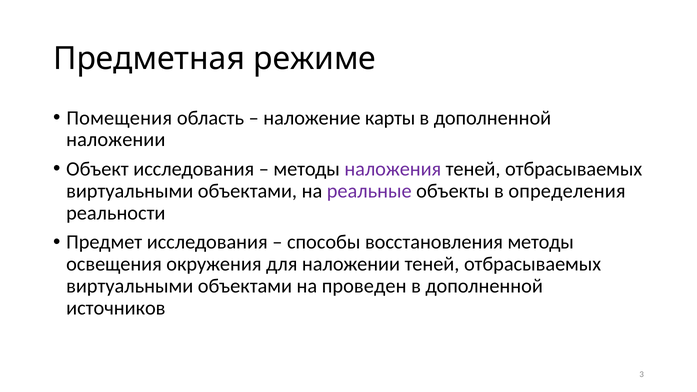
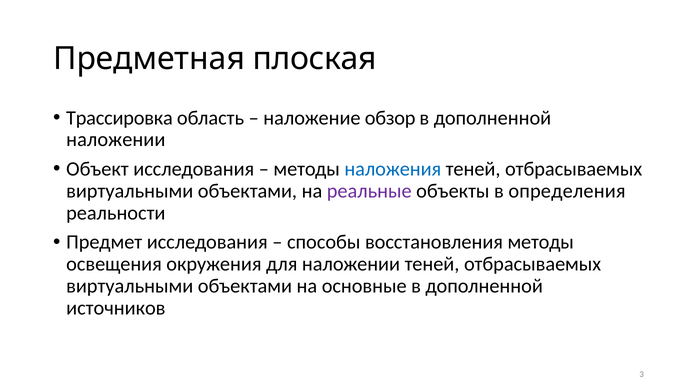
режиме: режиме -> плоская (315, 59)
Помещения: Помещения -> Трассировка (119, 118)
карты: карты -> обзор (390, 118)
наложения colour: purple -> blue (393, 169)
проведен: проведен -> основные (364, 286)
